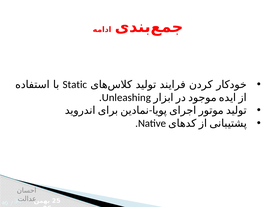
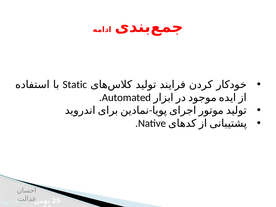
Unleashing: Unleashing -> Automated (126, 98)
